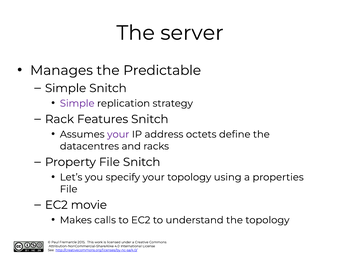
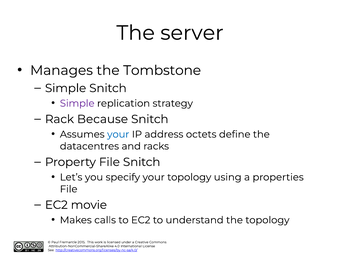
Predictable: Predictable -> Tombstone (162, 70)
Features: Features -> Because (103, 119)
your colour: purple -> blue (118, 134)
